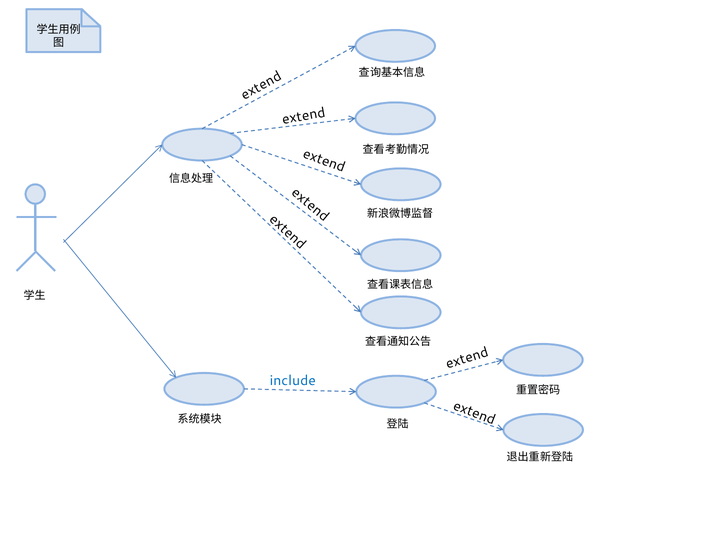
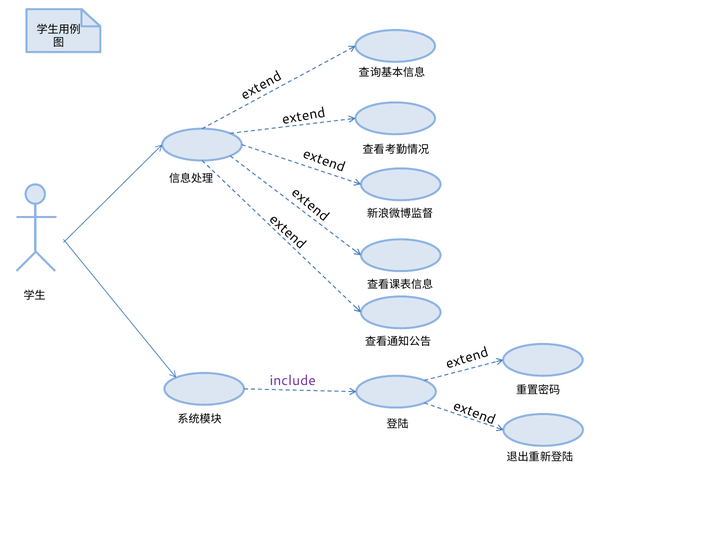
include colour: blue -> purple (293, 380)
